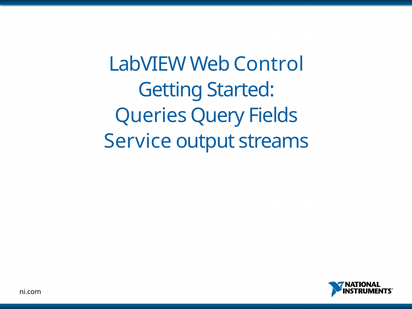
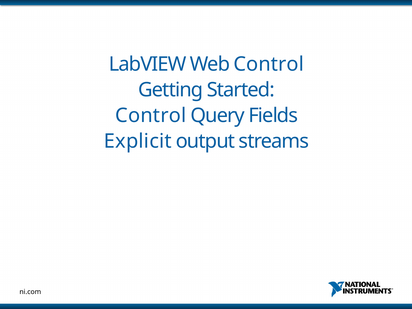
Queries: Queries -> Control (151, 116)
Service: Service -> Explicit (138, 141)
